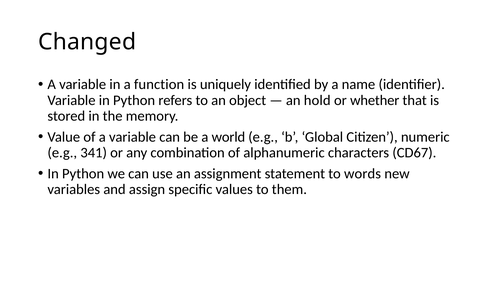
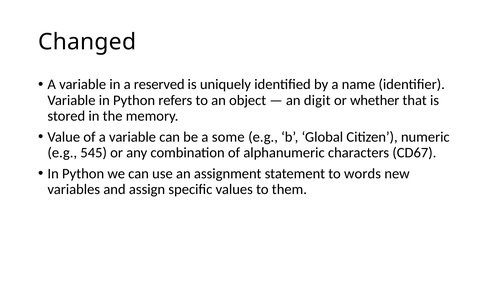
function: function -> reserved (159, 85)
hold: hold -> digit (317, 100)
world: world -> some (228, 137)
341: 341 -> 545 (94, 153)
